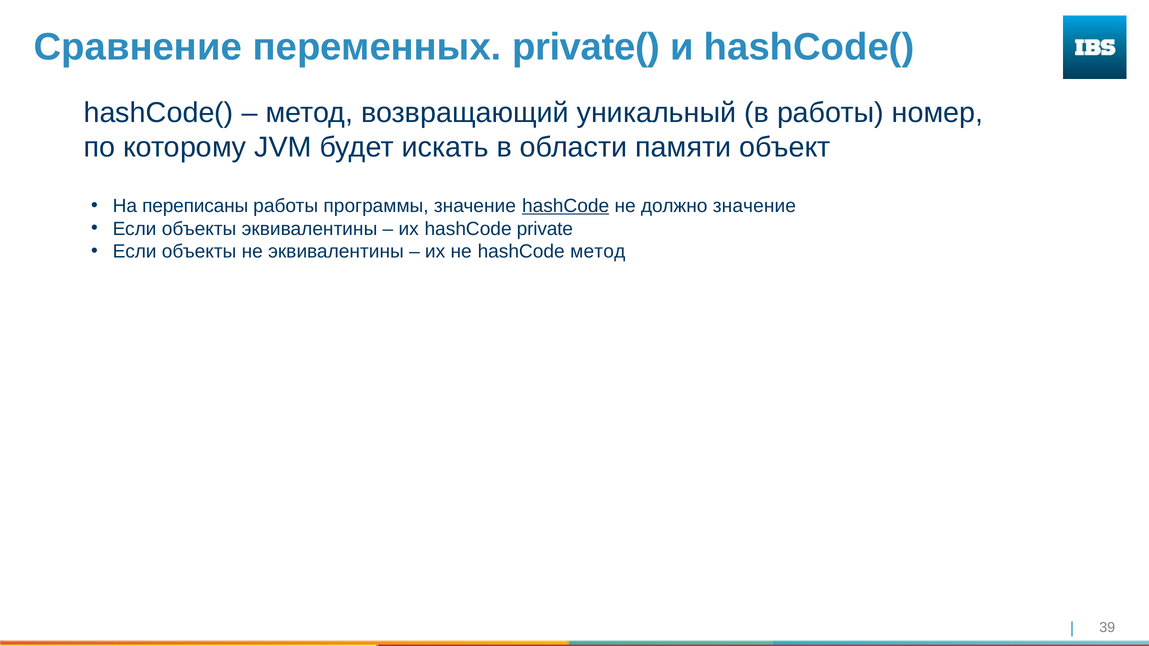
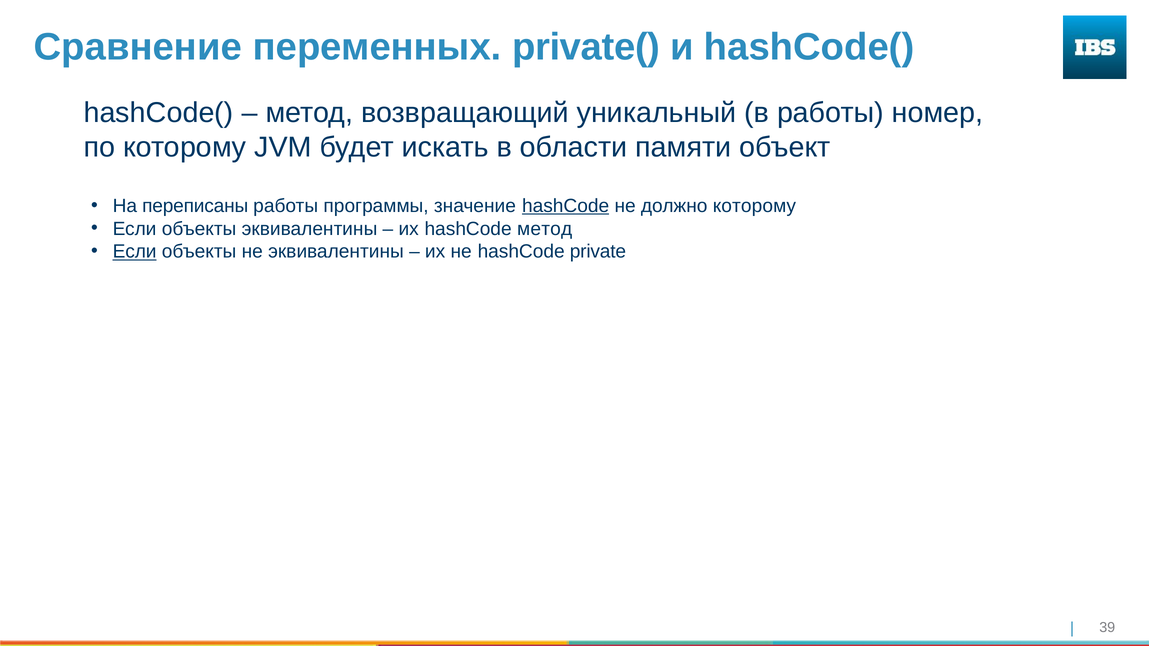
должно значение: значение -> которому (754, 206)
hashCode private: private -> метод (545, 229)
Если underline: none -> present (135, 252)
hashCode метод: метод -> private (598, 252)
